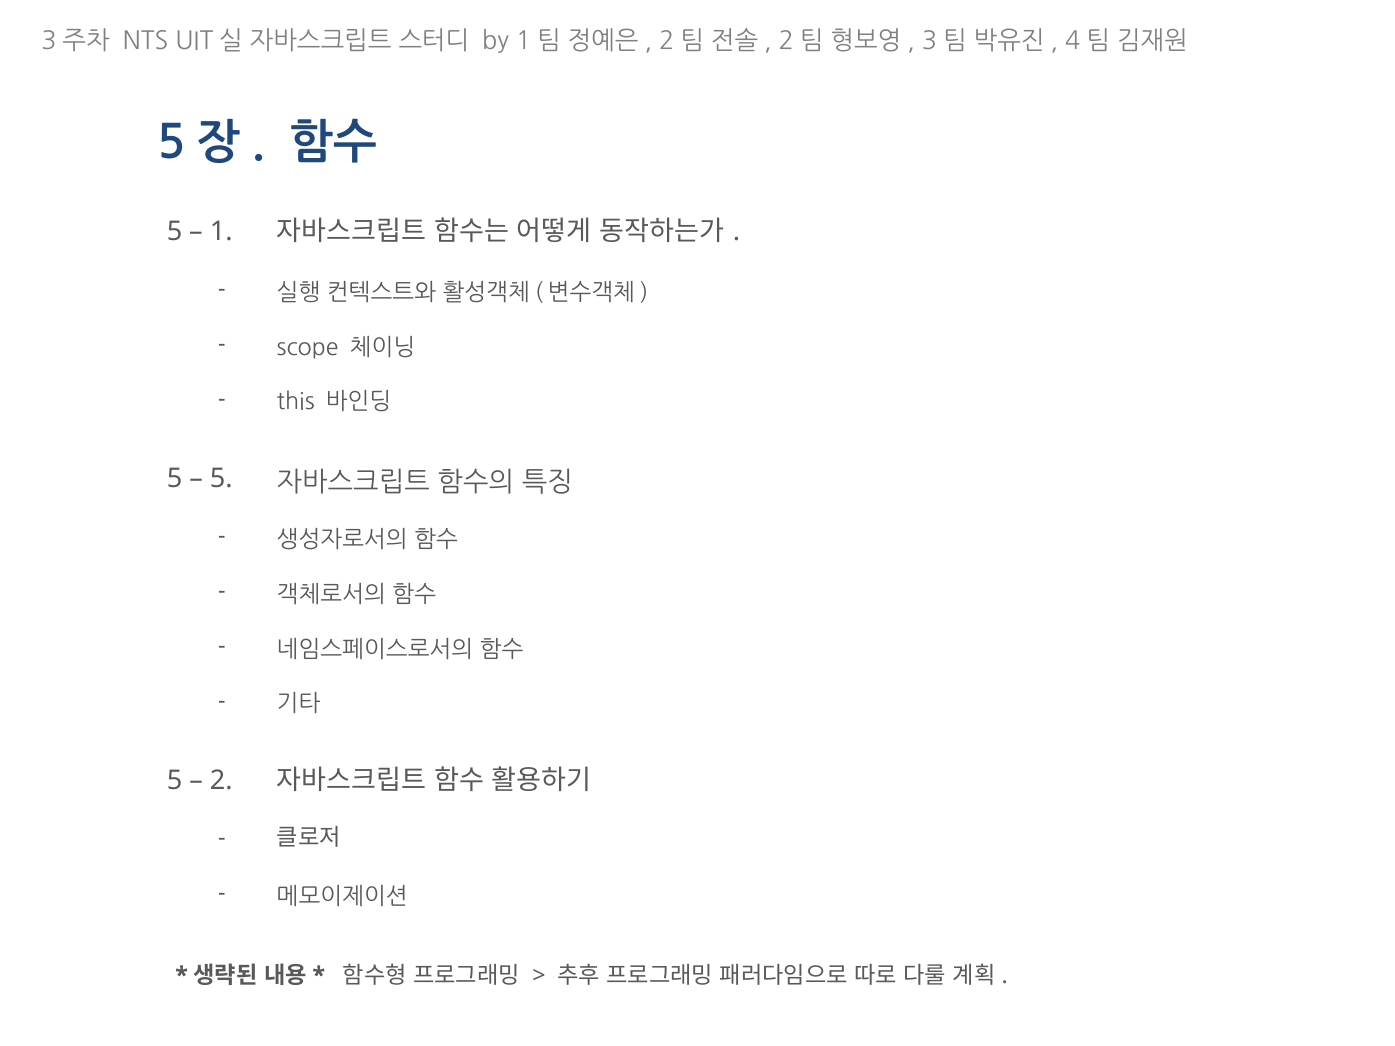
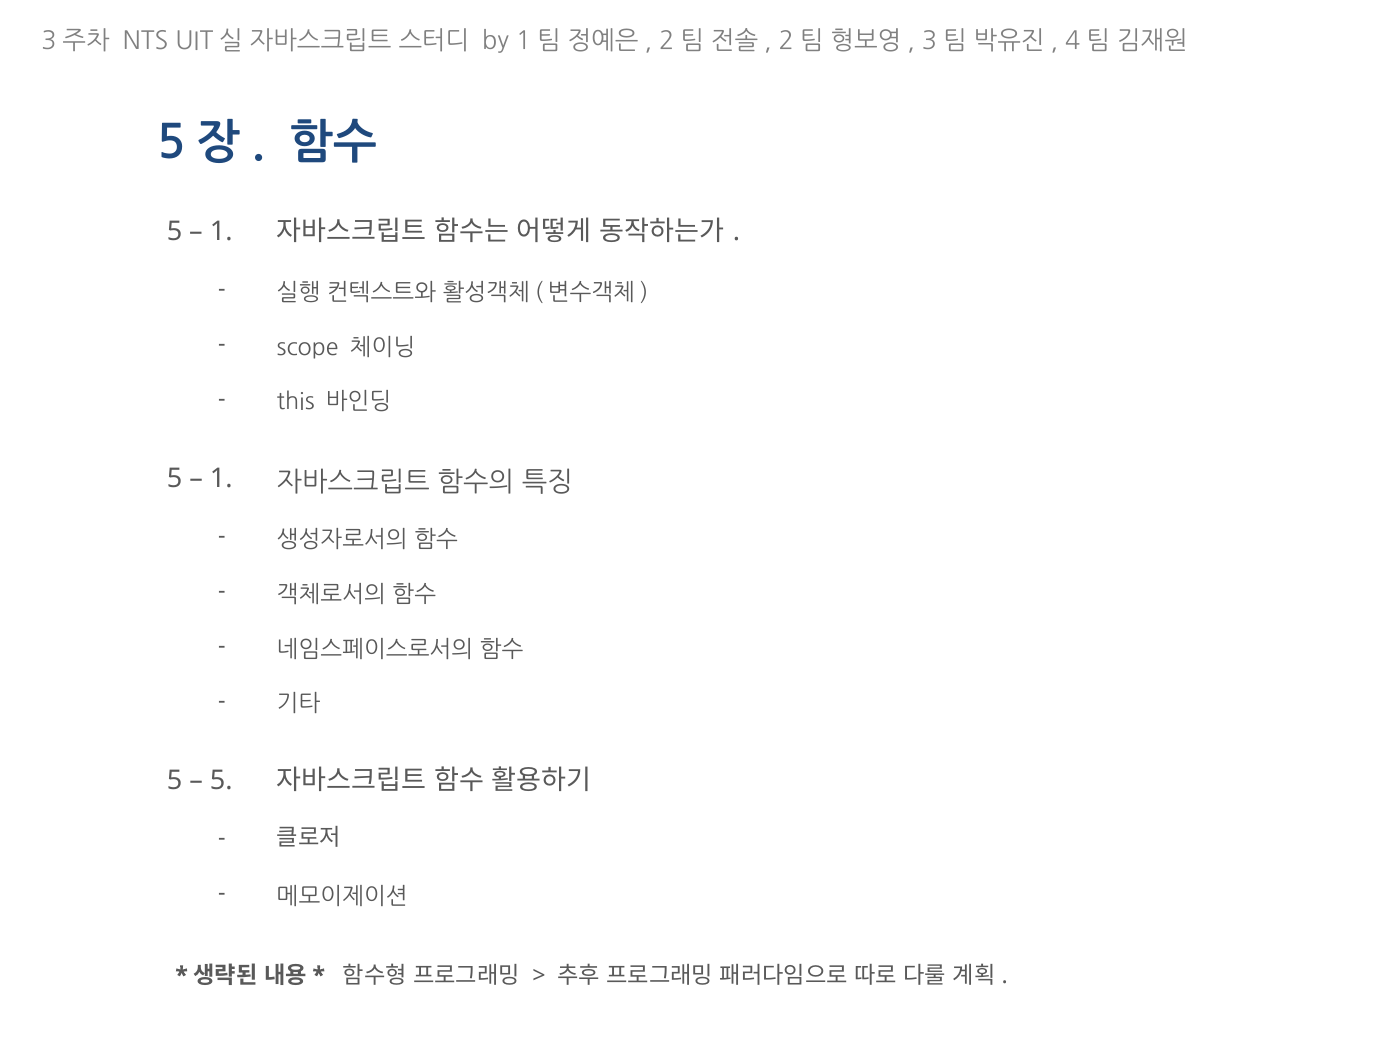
5: 5 -> 1 (221, 479)
2: 2 -> 5 (221, 781)
